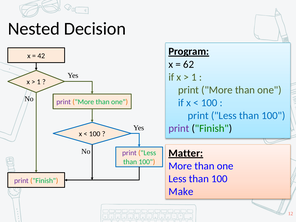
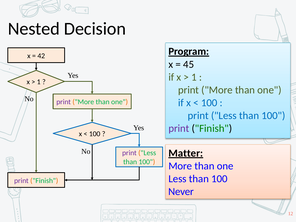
62: 62 -> 45 (189, 64)
Make: Make -> Never (181, 192)
